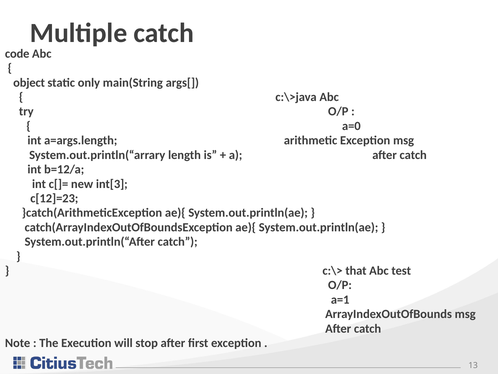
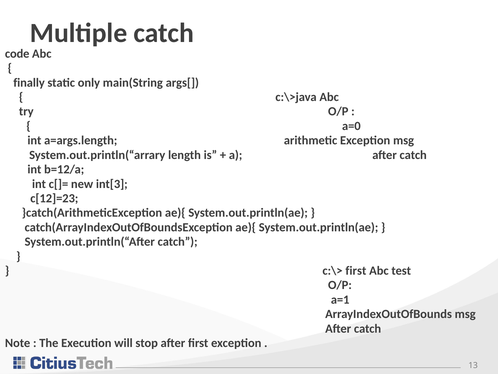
object: object -> finally (29, 82)
c:\> that: that -> first (356, 270)
